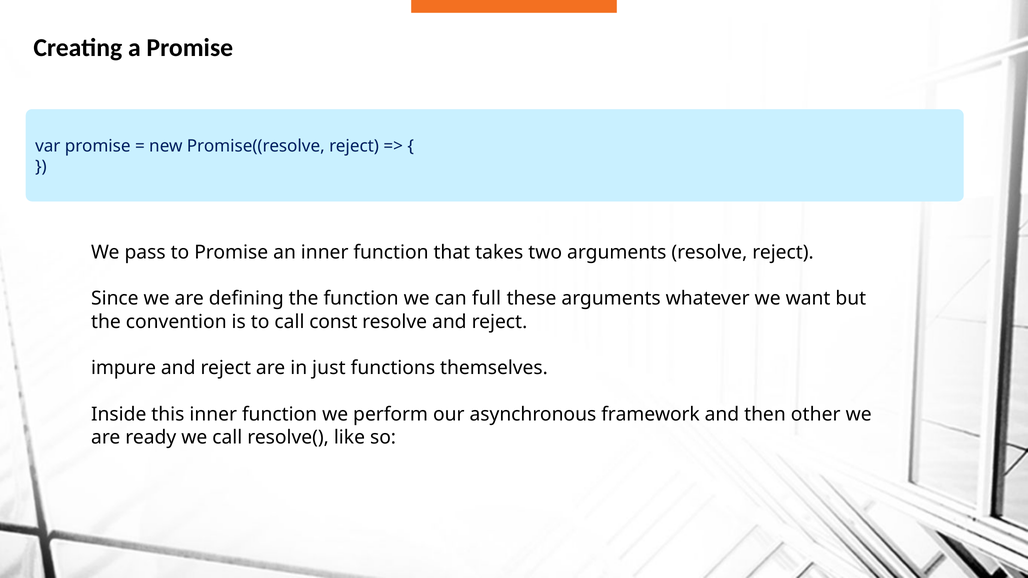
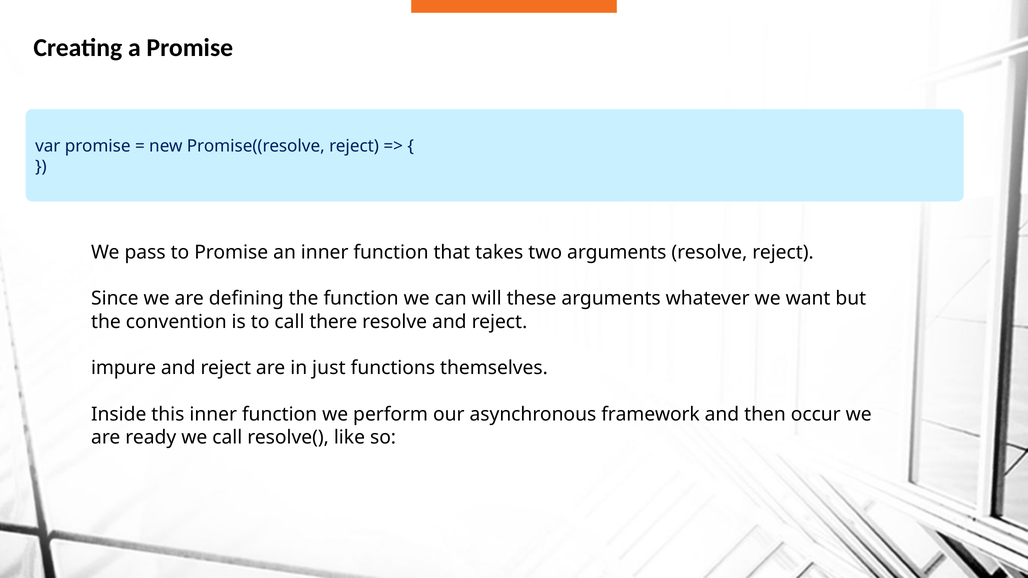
full: full -> will (487, 299)
const: const -> there (333, 322)
other: other -> occur (816, 414)
